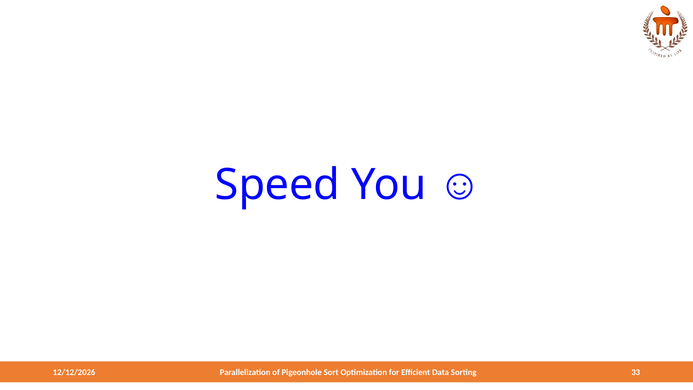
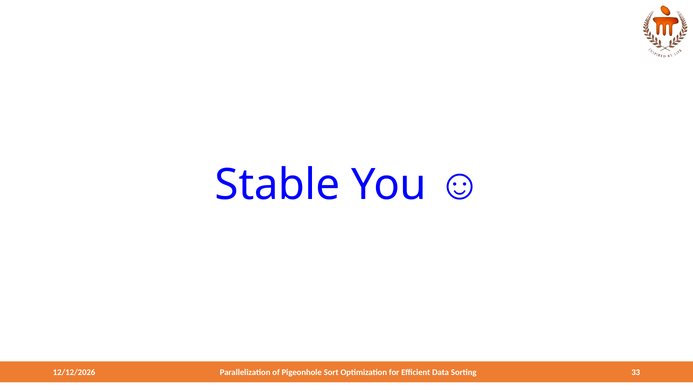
Speed: Speed -> Stable (278, 185)
